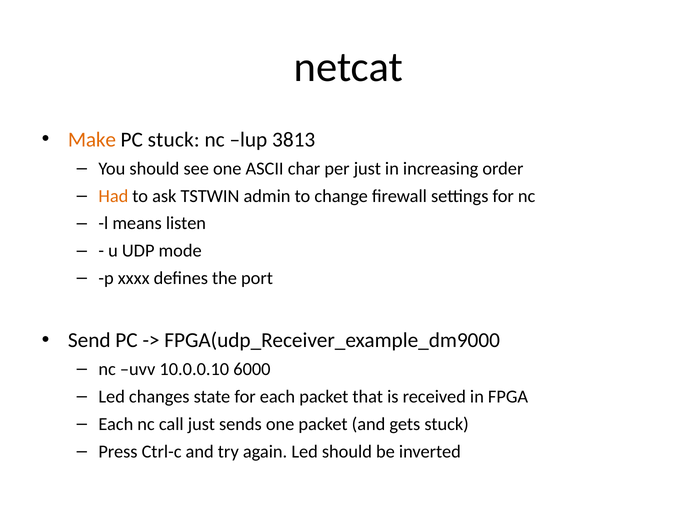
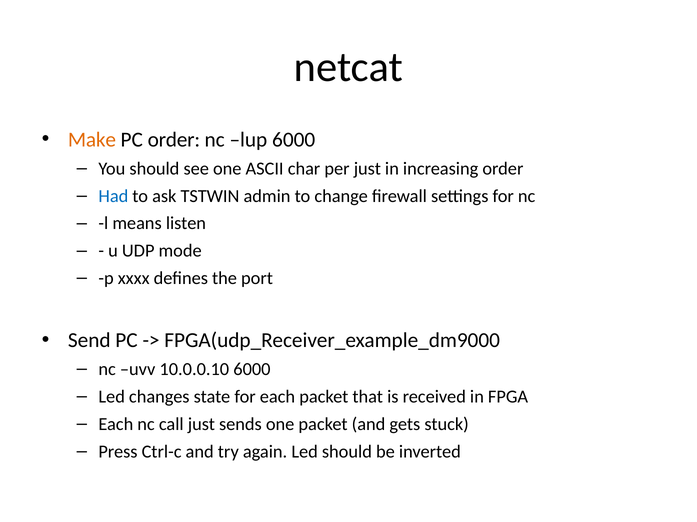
PC stuck: stuck -> order (174, 140)
lup 3813: 3813 -> 6000 (294, 140)
Had colour: orange -> blue (113, 196)
